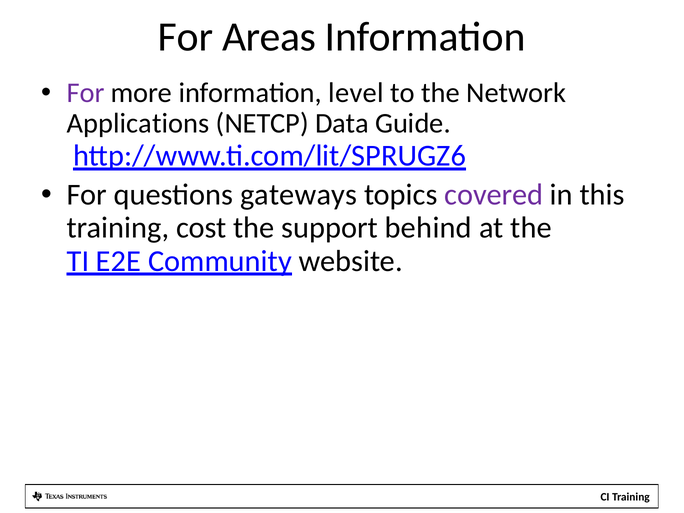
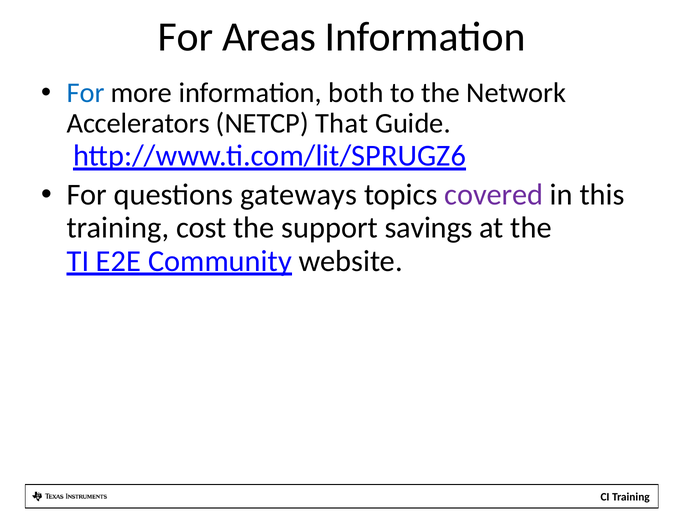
For colour: purple -> blue (86, 93)
level: level -> both (356, 93)
Applications: Applications -> Accelerators (138, 124)
Data: Data -> That (342, 124)
behind: behind -> savings (429, 228)
